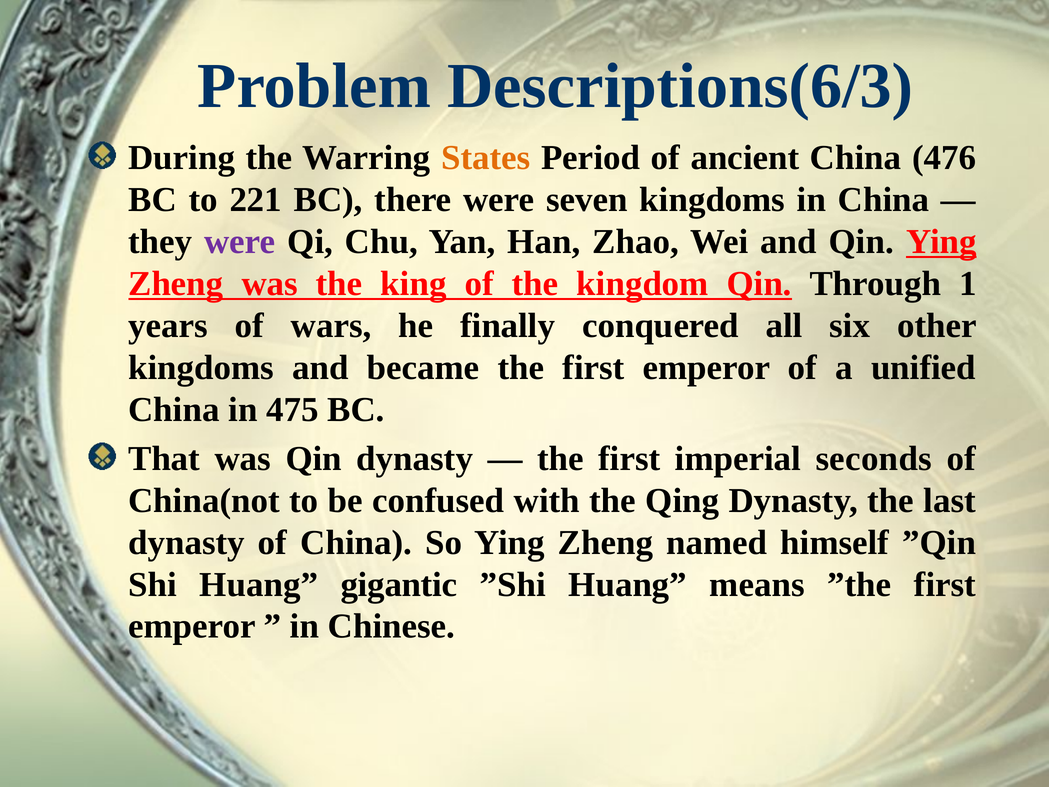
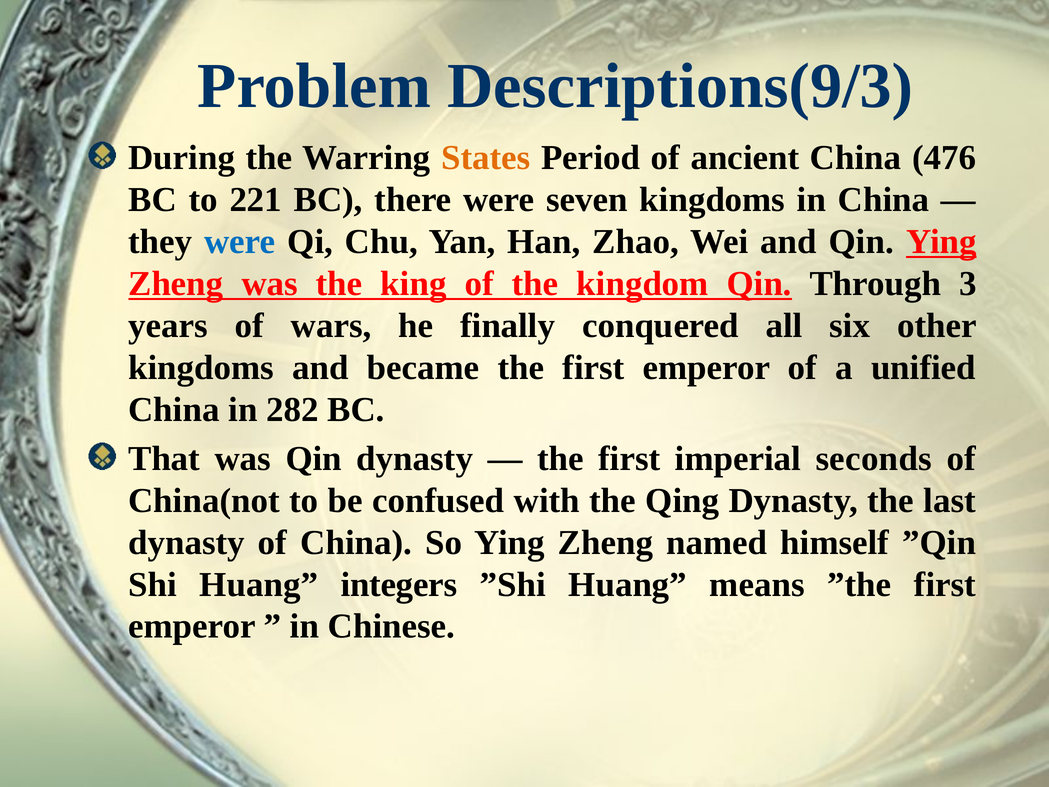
Descriptions(6/3: Descriptions(6/3 -> Descriptions(9/3 (680, 86)
were colour: purple -> blue (240, 242)
1: 1 -> 3 (968, 284)
475: 475 -> 282 (292, 409)
gigantic: gigantic -> integers (399, 584)
